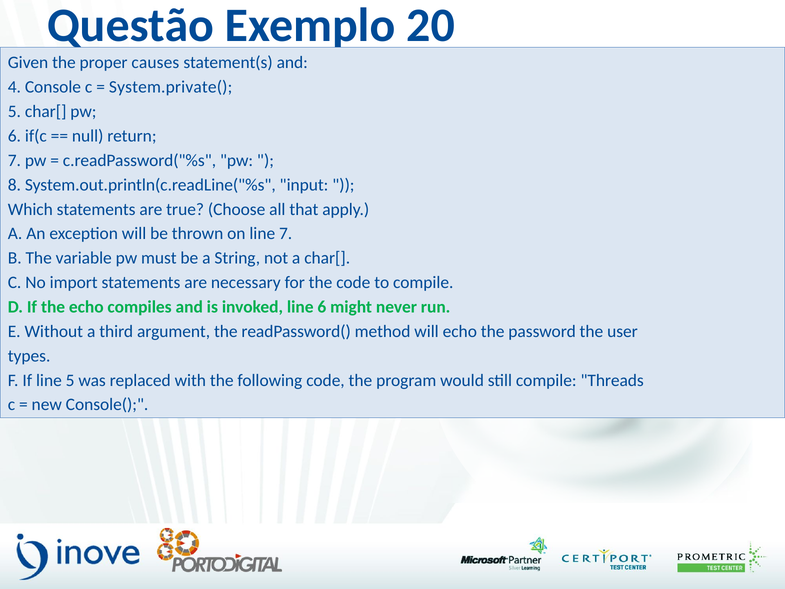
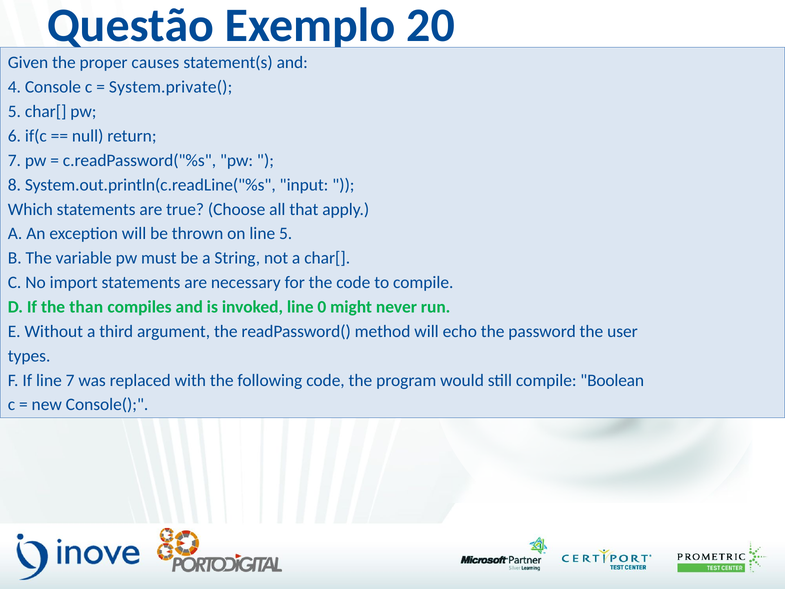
line 7: 7 -> 5 (286, 234)
the echo: echo -> than (86, 307)
line 6: 6 -> 0 (322, 307)
line 5: 5 -> 7 (70, 380)
Threads: Threads -> Boolean (612, 380)
